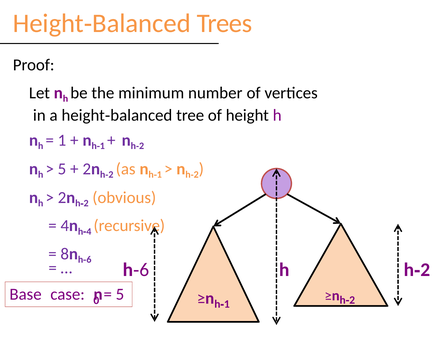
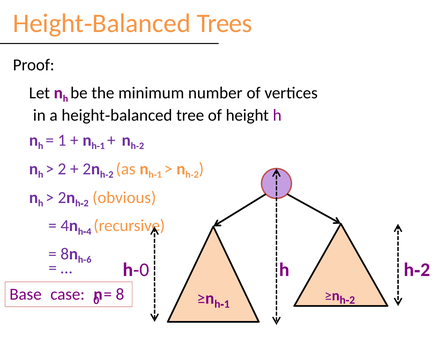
5: 5 -> 2 (62, 169)
6: 6 -> 0 (144, 270)
5: 5 -> 8 (120, 294)
